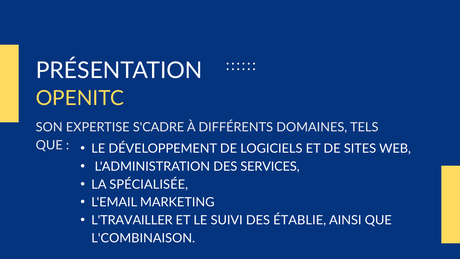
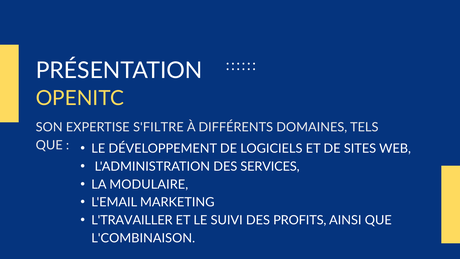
S'CADRE: S'CADRE -> S'FILTRE (158, 127)
SPÉCIALISÉE: SPÉCIALISÉE -> MODULAIRE (149, 184)
ÉTABLIE: ÉTABLIE -> PROFITS (300, 220)
